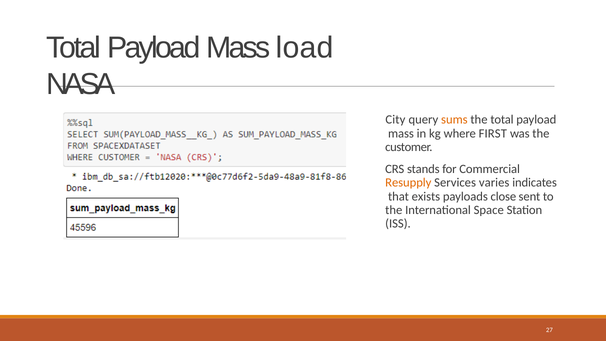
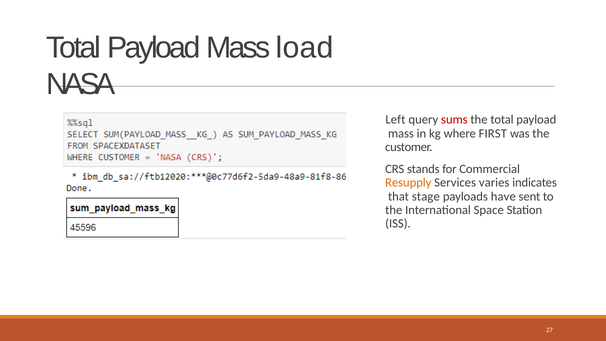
City: City -> Left (395, 120)
sums colour: orange -> red (454, 120)
exists: exists -> stage (426, 196)
close: close -> have (503, 196)
